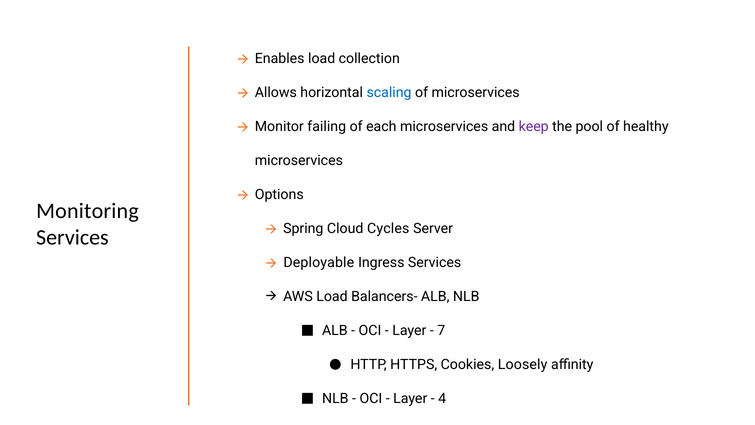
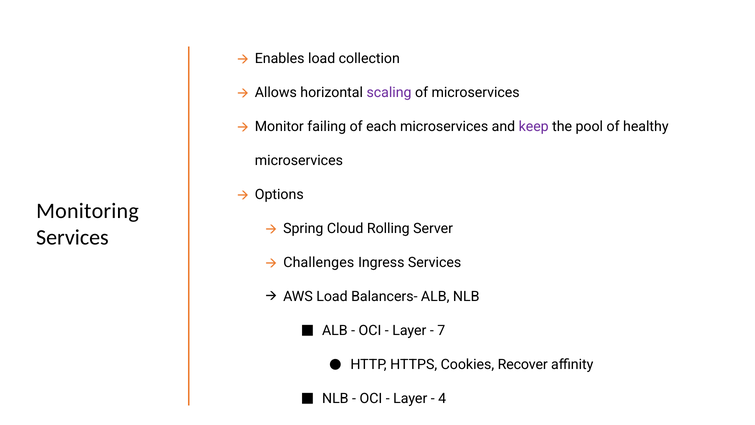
scaling colour: blue -> purple (389, 92)
Cycles: Cycles -> Rolling (388, 228)
Deployable: Deployable -> Challenges (319, 262)
Loosely: Loosely -> Recover (523, 364)
